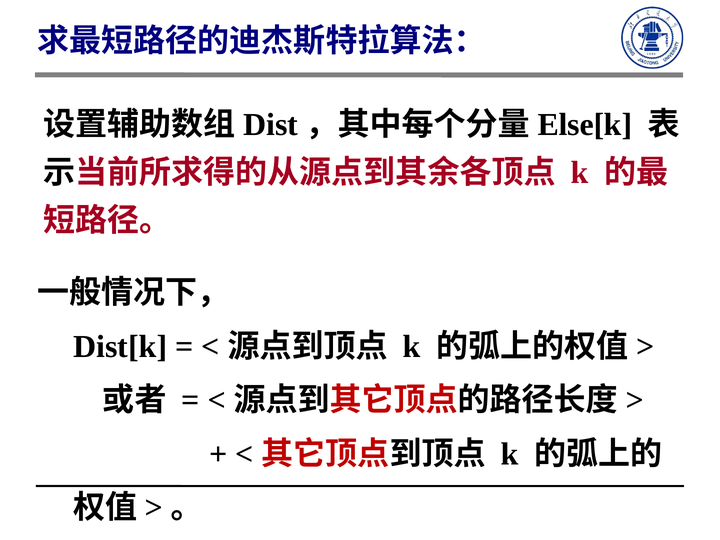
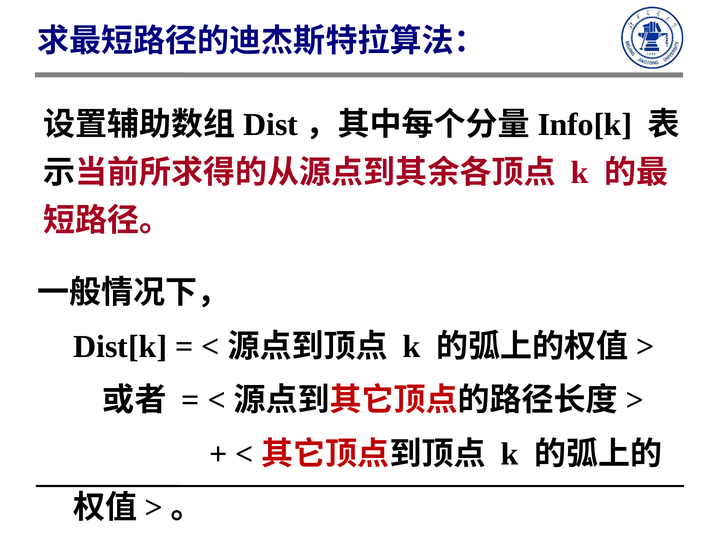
Else[k: Else[k -> Info[k (585, 125)
